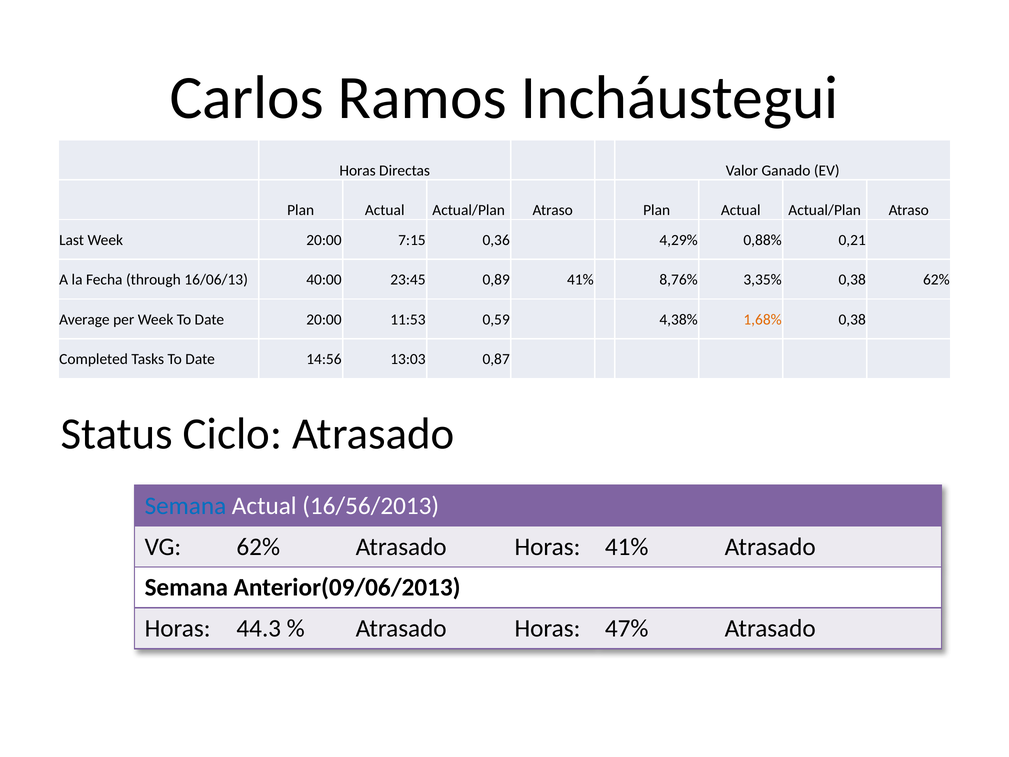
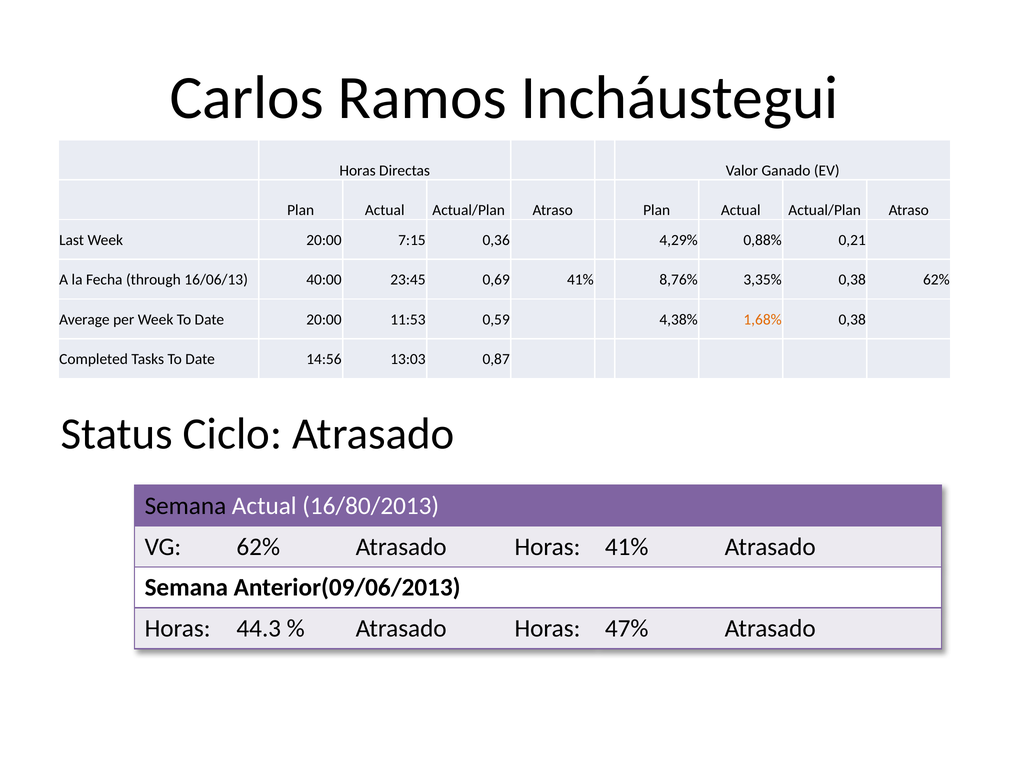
0,89: 0,89 -> 0,69 (496, 280)
Semana colour: blue -> black (185, 506)
16/56/2013: 16/56/2013 -> 16/80/2013 (371, 506)
